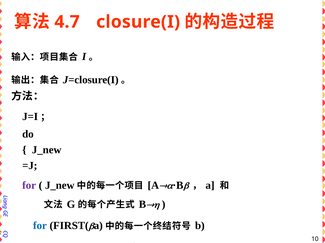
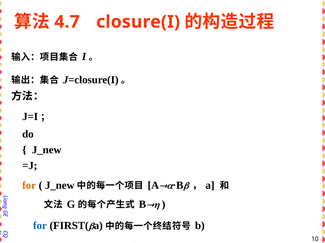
for colour: purple -> orange (29, 186)
